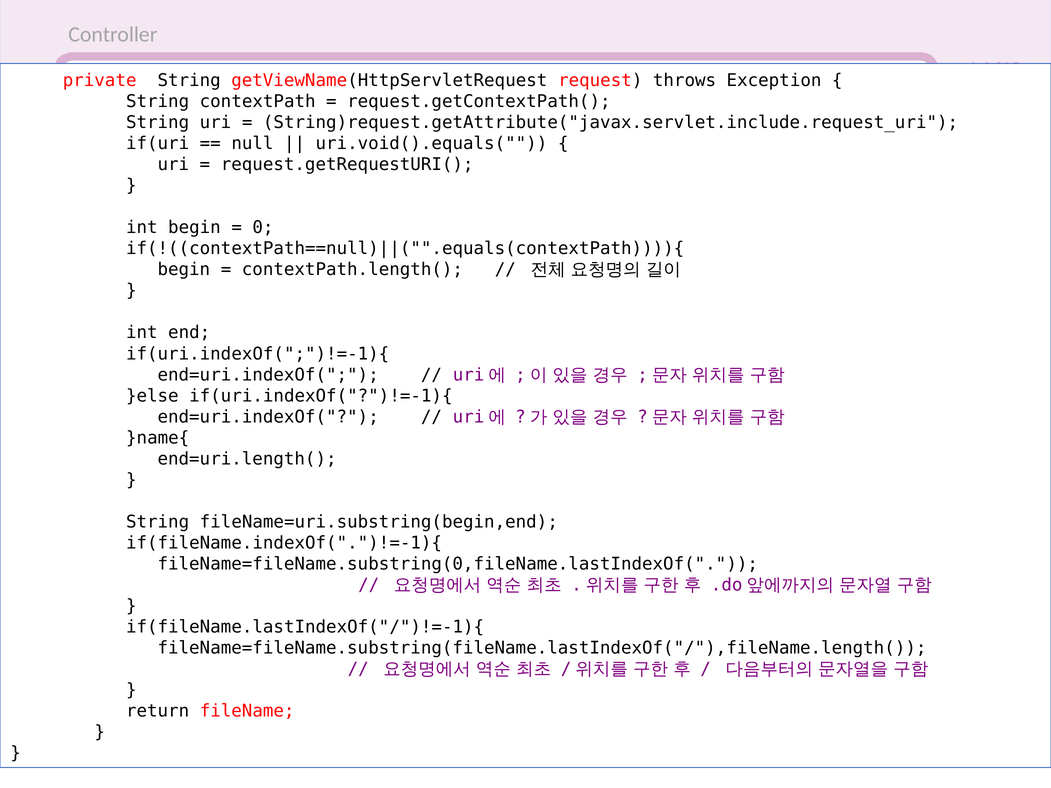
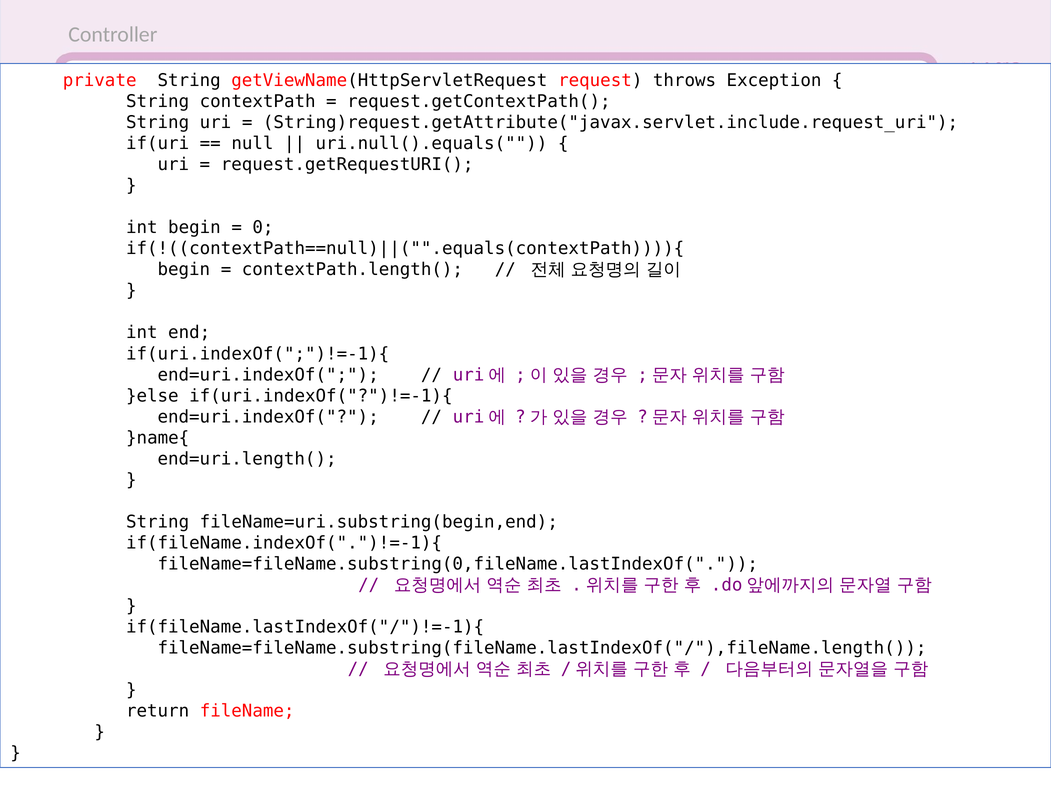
uri.void().equals(: uri.void().equals( -> uri.null().equals( (431, 144)
